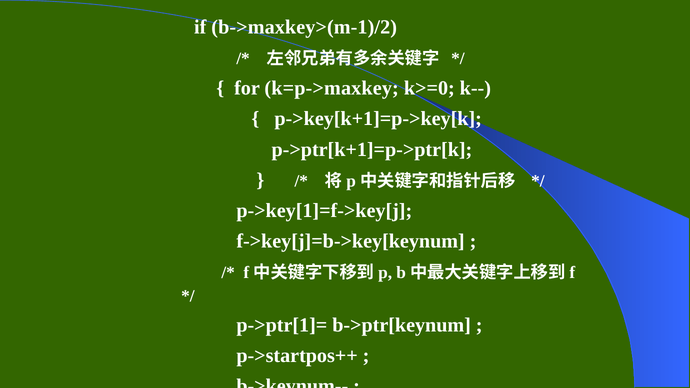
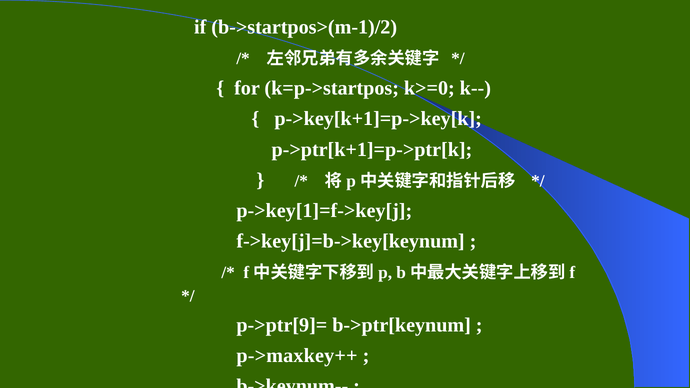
b->maxkey>(m-1)/2: b->maxkey>(m-1)/2 -> b->startpos>(m-1)/2 (304, 27)
k=p->maxkey: k=p->maxkey -> k=p->startpos (332, 88)
p->ptr[1]=: p->ptr[1]= -> p->ptr[9]= (282, 325)
p->startpos++: p->startpos++ -> p->maxkey++ (297, 356)
